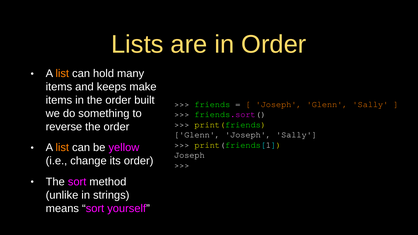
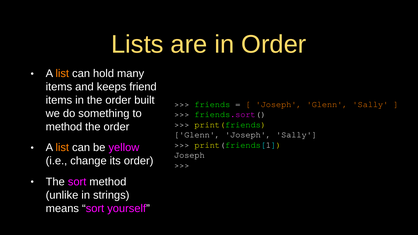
make: make -> friend (143, 87)
reverse: reverse -> method (64, 127)
